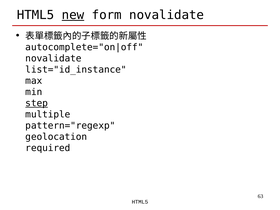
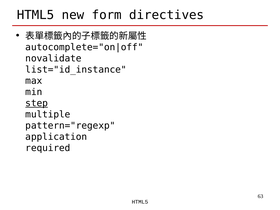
new underline: present -> none (73, 15)
form novalidate: novalidate -> directives (167, 15)
geolocation: geolocation -> application (56, 137)
